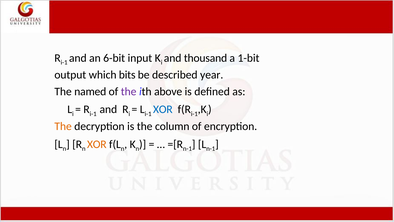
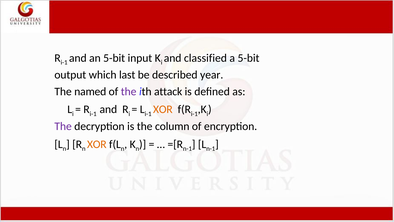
an 6-bit: 6-bit -> 5-bit (114, 58)
thousand: thousand -> classified (205, 58)
a 1-bit: 1-bit -> 5-bit (249, 58)
bits: bits -> last (127, 75)
above: above -> attack (168, 91)
XOR colour: blue -> orange (163, 109)
The colour: orange -> purple (63, 126)
